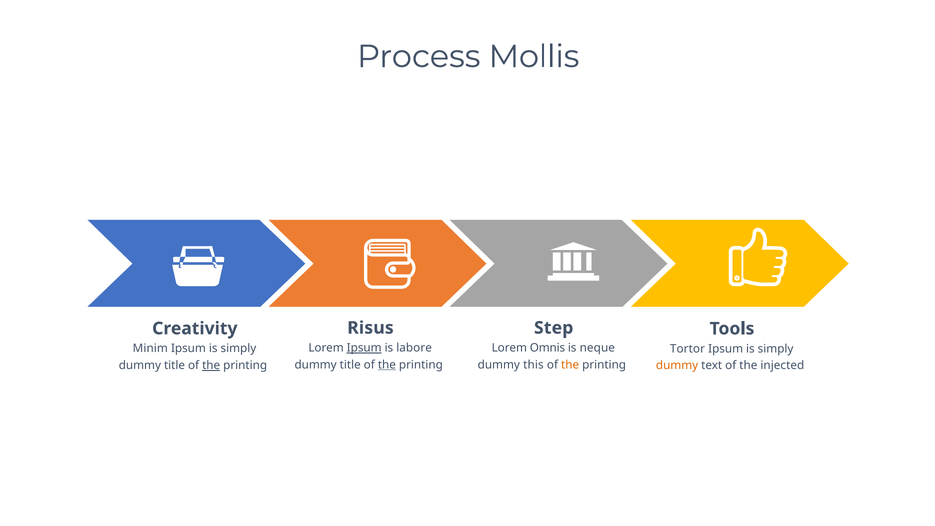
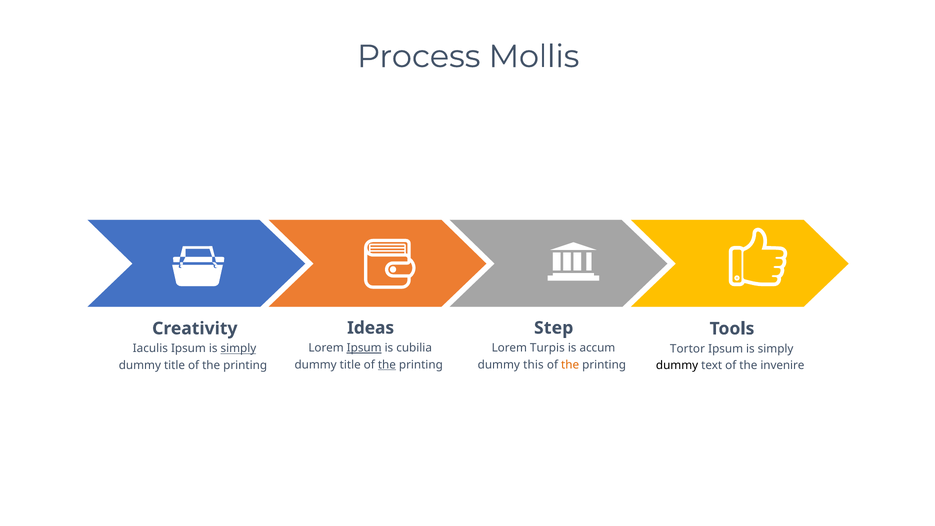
Risus: Risus -> Ideas (371, 328)
labore: labore -> cubilia (414, 348)
Omnis: Omnis -> Turpis (547, 348)
neque: neque -> accum (597, 348)
Minim: Minim -> Iaculis (150, 349)
simply underline: none -> present (238, 349)
the underline: present -> none (211, 365)
dummy colour: orange -> black (677, 366)
injected: injected -> invenire (782, 366)
